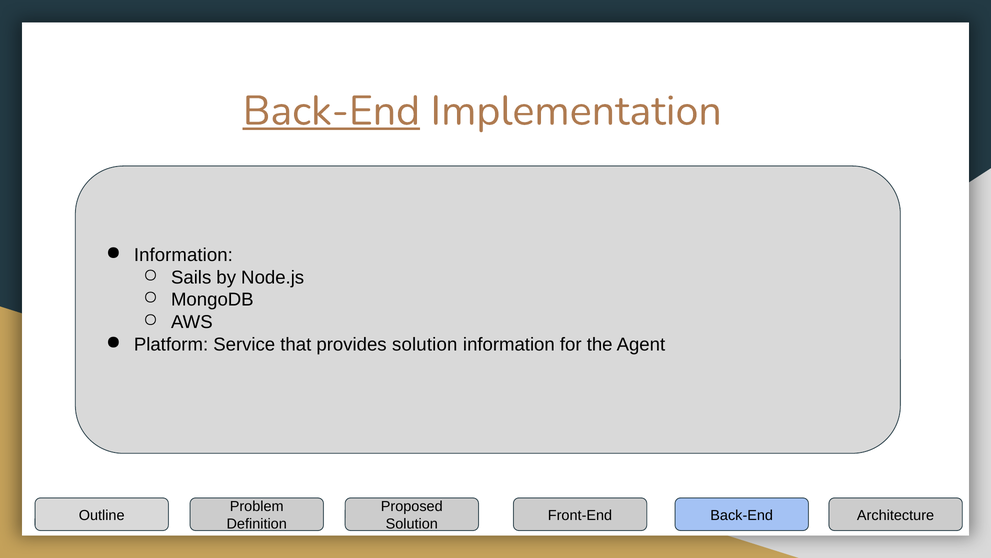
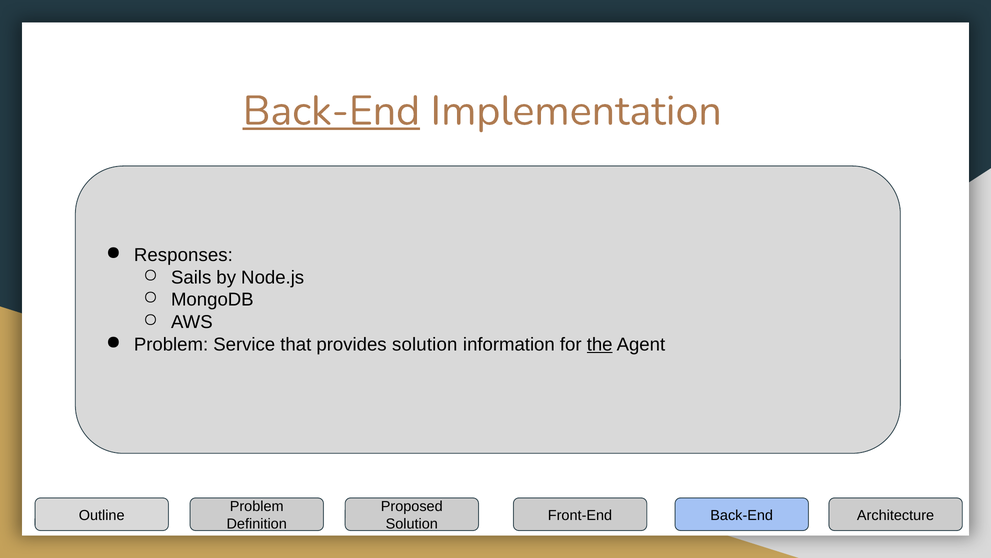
Information: Information -> Responses (183, 255)
Platform: Platform -> Problem (171, 344)
the underline: none -> present (600, 344)
